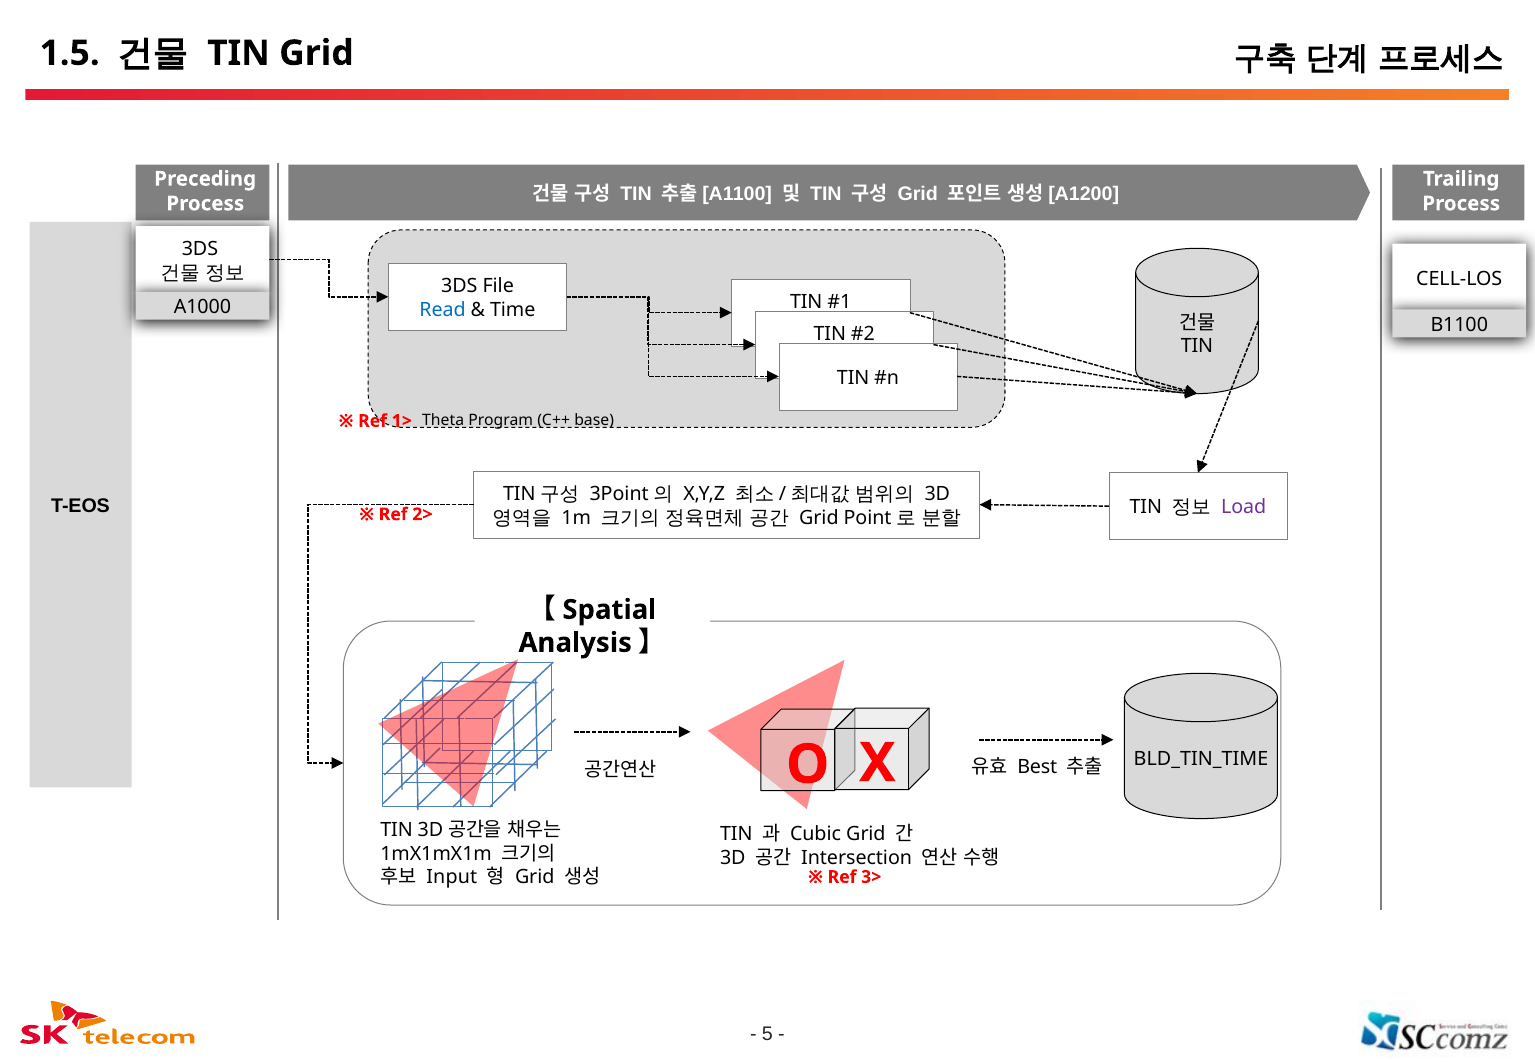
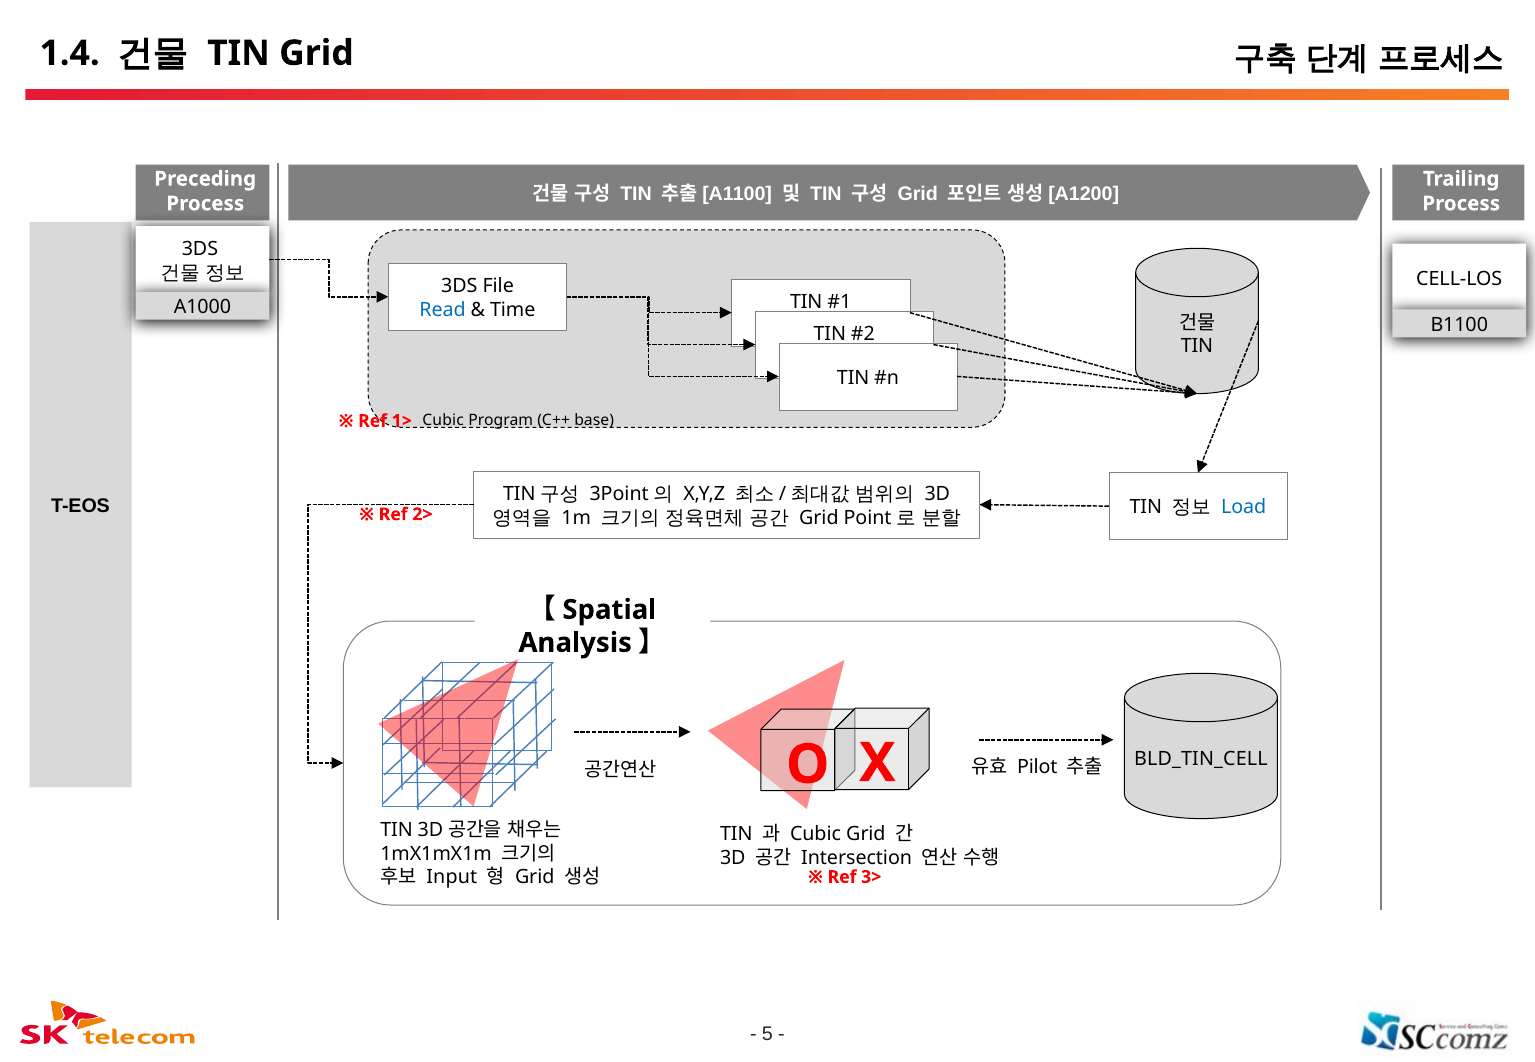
1.5: 1.5 -> 1.4 (70, 53)
Theta: Theta -> Cubic (443, 421)
Load colour: purple -> blue (1244, 508)
BLD_TIN_TIME: BLD_TIN_TIME -> BLD_TIN_CELL (1201, 760)
Best: Best -> Pilot (1037, 768)
